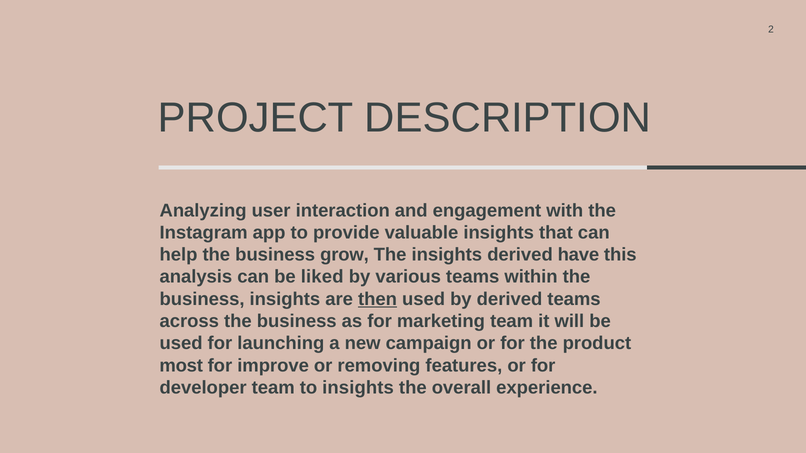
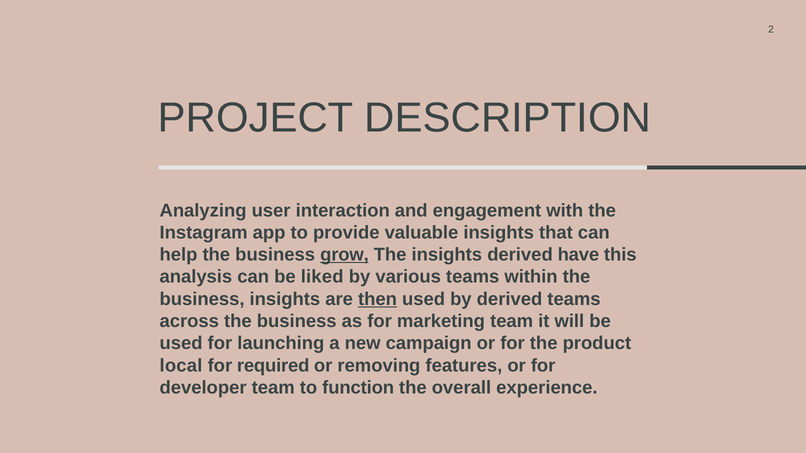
grow underline: none -> present (344, 255)
most: most -> local (181, 366)
improve: improve -> required (273, 366)
to insights: insights -> function (358, 388)
